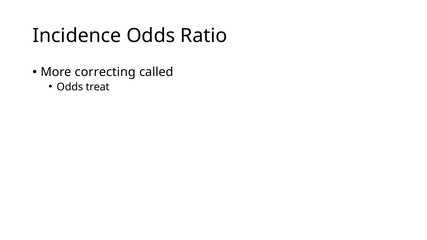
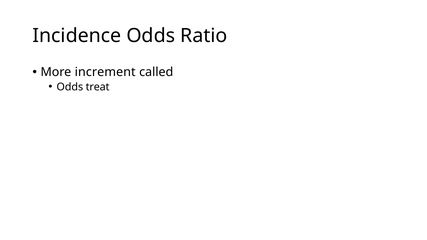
correcting: correcting -> increment (105, 72)
